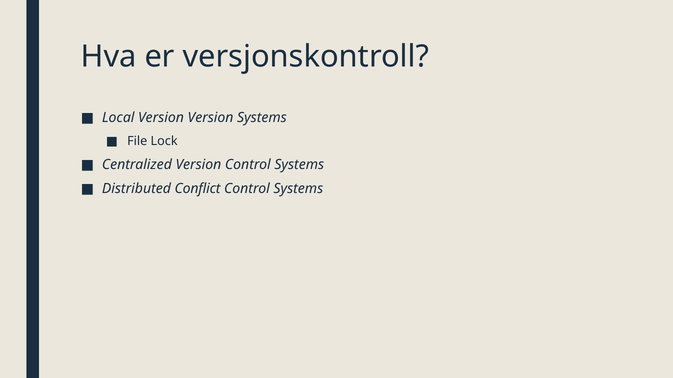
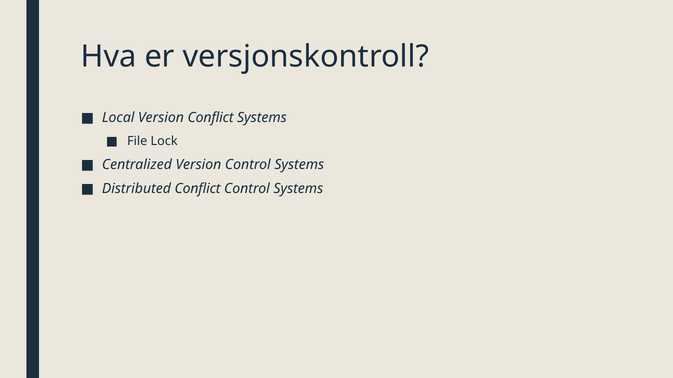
Version Version: Version -> Conflict (211, 118)
